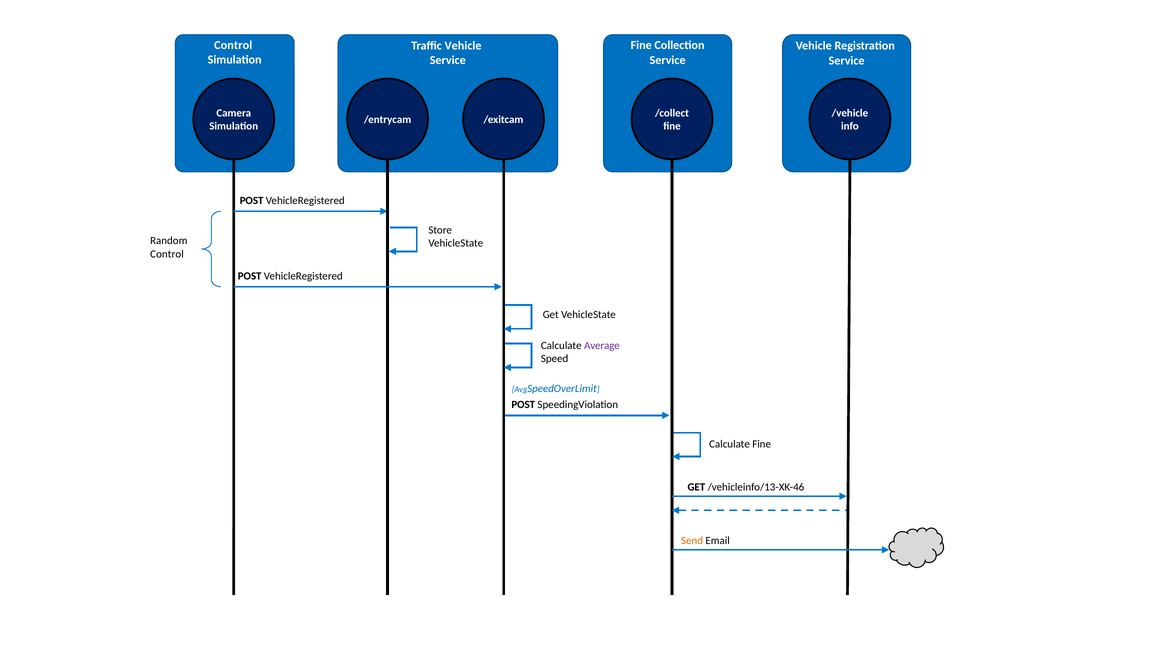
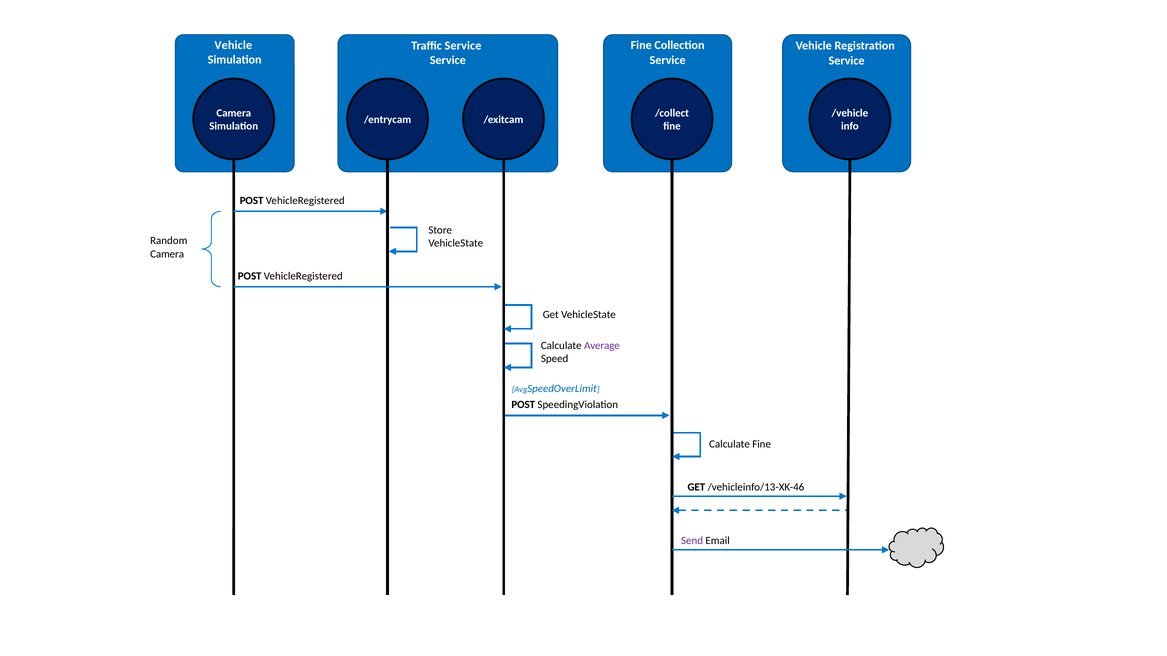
Control: Control -> Vehicle (233, 45)
Traffic Vehicle: Vehicle -> Service (463, 46)
Control: Control -> Camera (167, 254)
Send colour: orange -> purple (692, 541)
